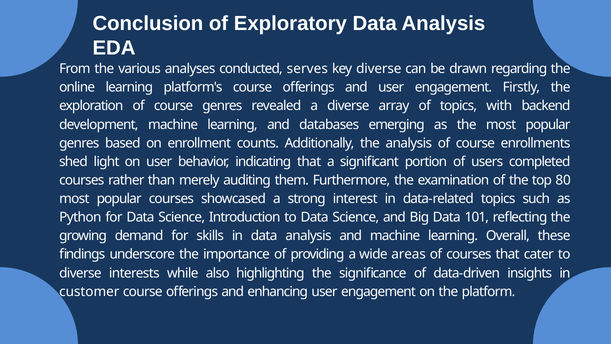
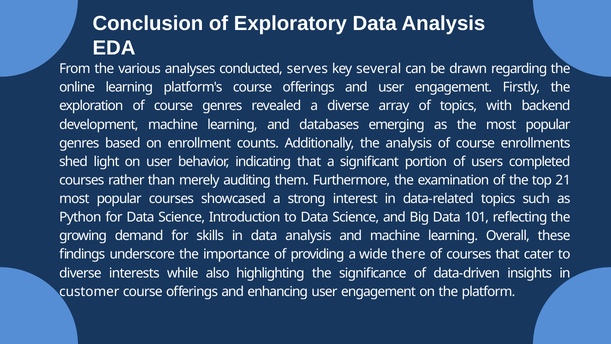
key diverse: diverse -> several (379, 69)
80: 80 -> 21 (563, 180)
areas: areas -> there (408, 254)
